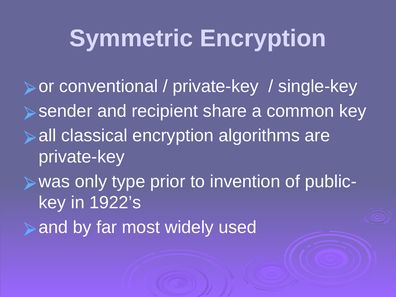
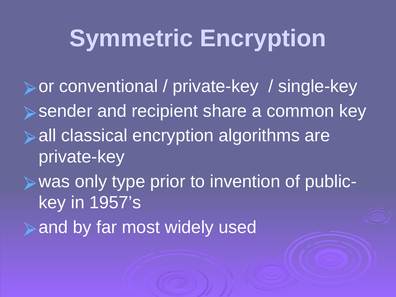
1922’s: 1922’s -> 1957’s (115, 203)
